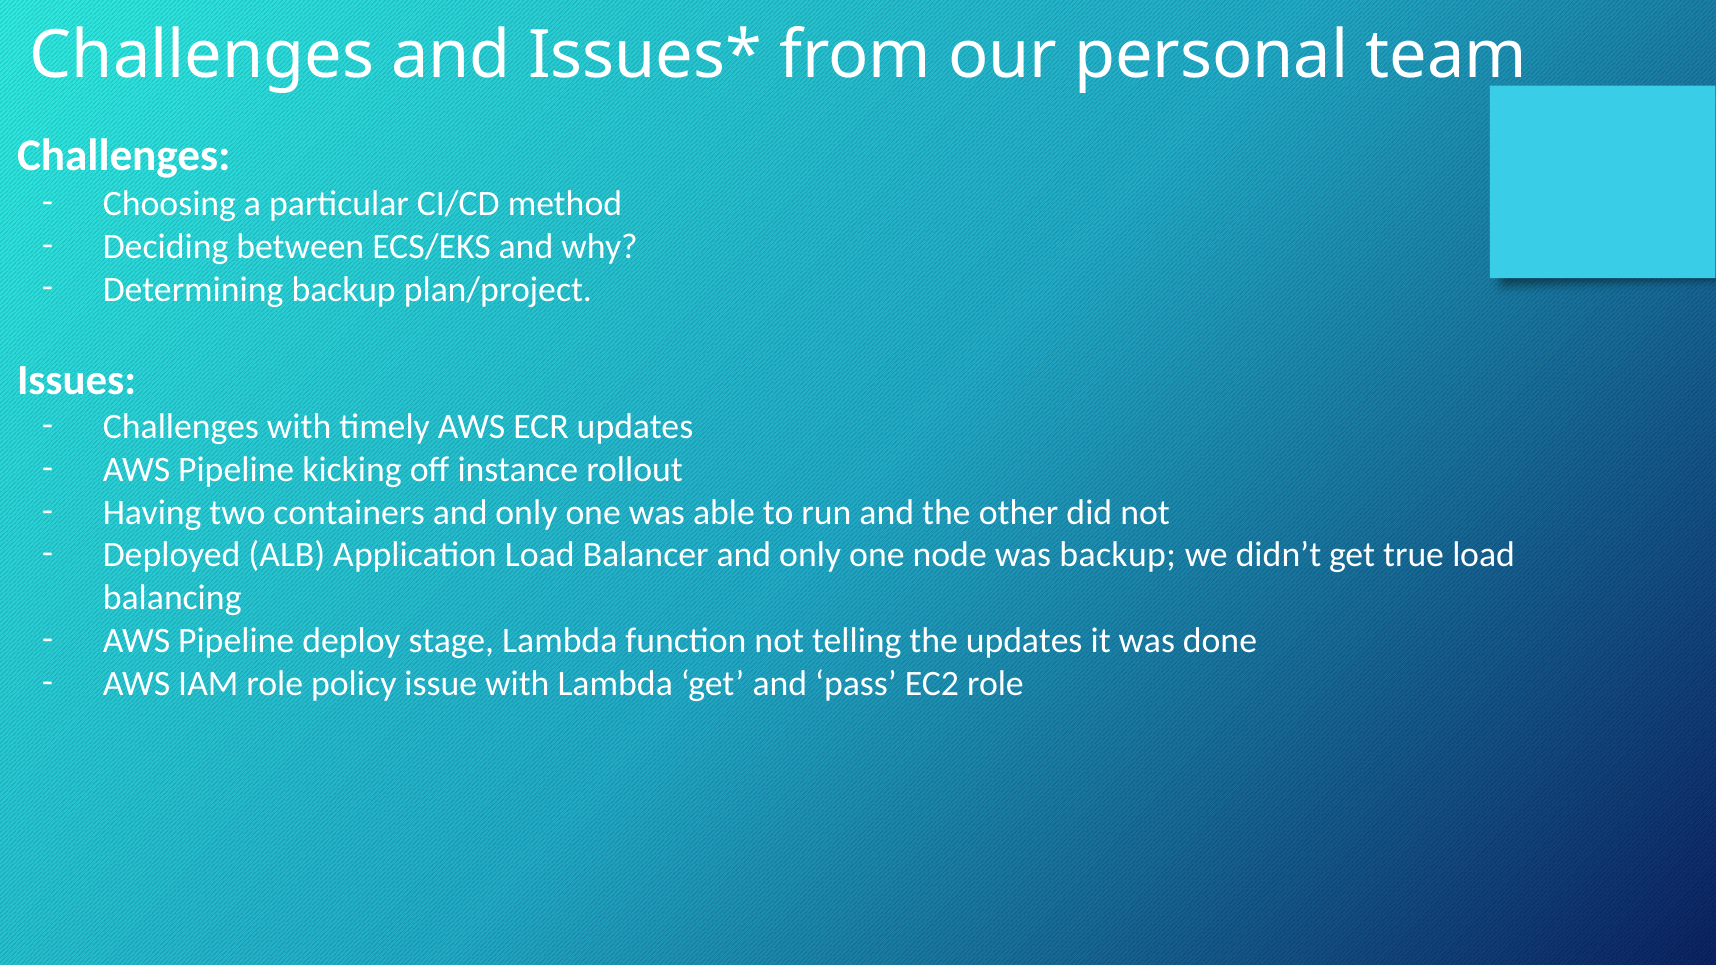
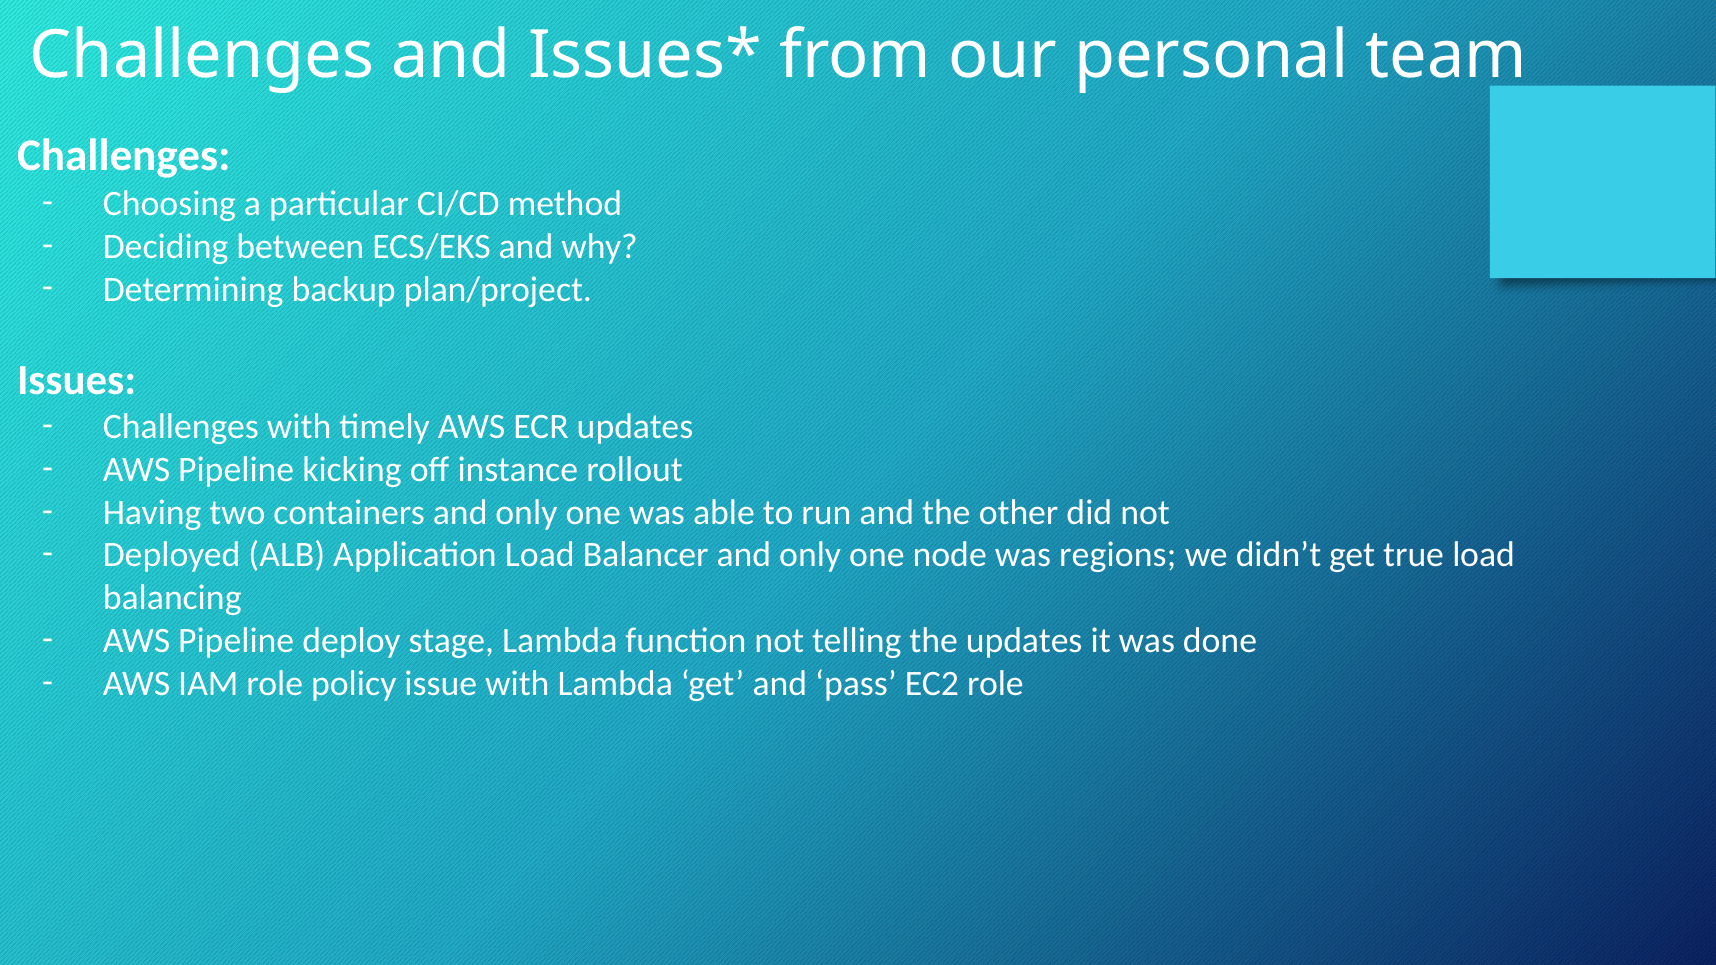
was backup: backup -> regions (1118, 555)
